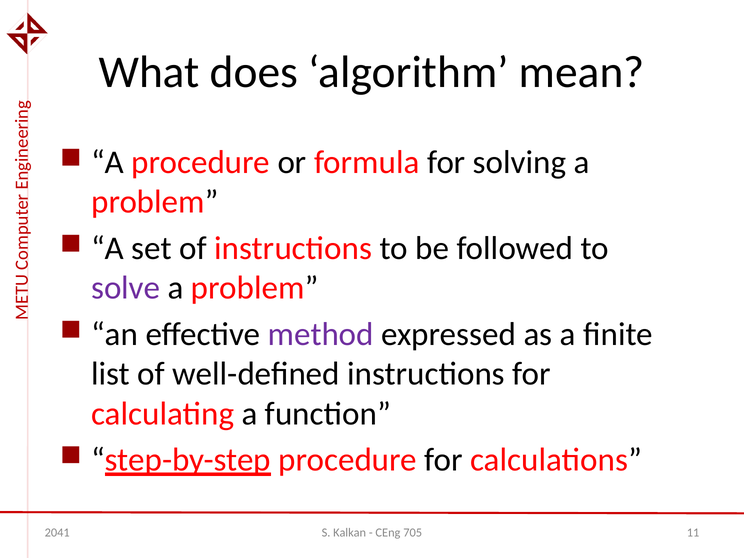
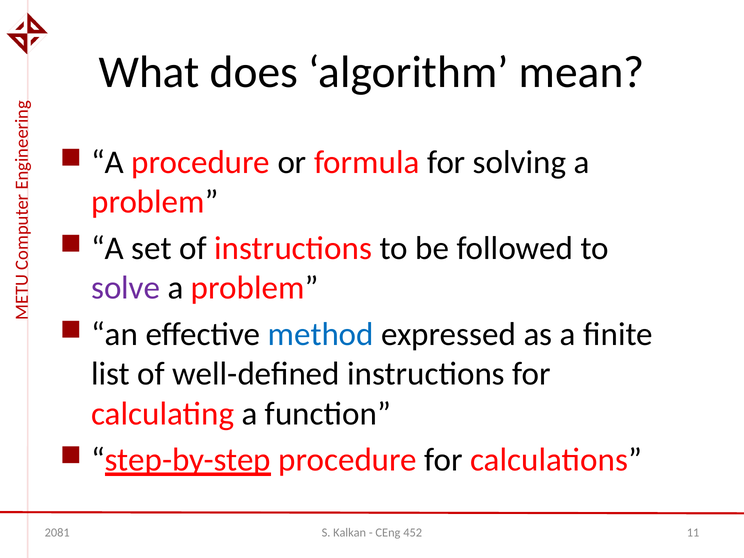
method colour: purple -> blue (321, 334)
2041: 2041 -> 2081 (57, 533)
705: 705 -> 452 (413, 533)
